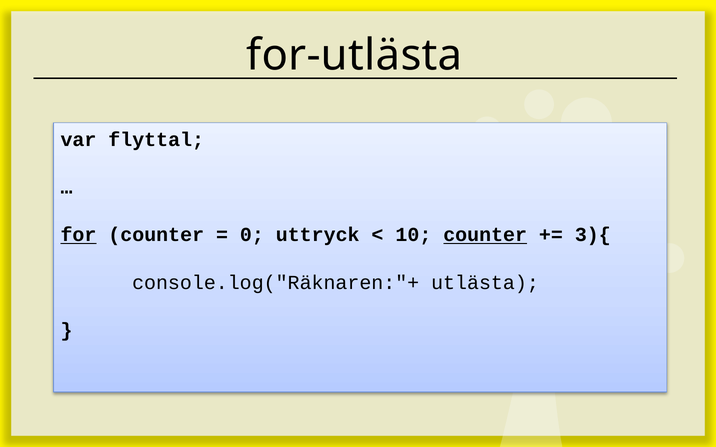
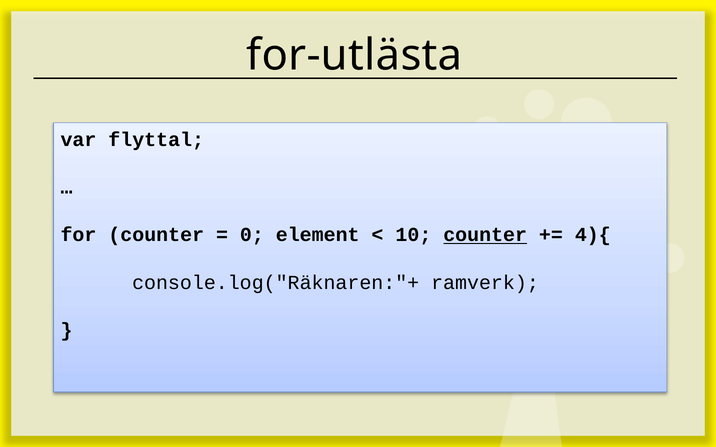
for underline: present -> none (78, 235)
uttryck: uttryck -> element (318, 235)
3){: 3){ -> 4){ (593, 235)
utlästa: utlästa -> ramverk (485, 283)
